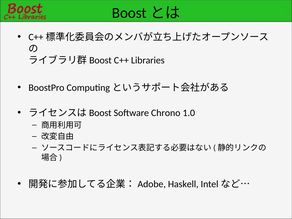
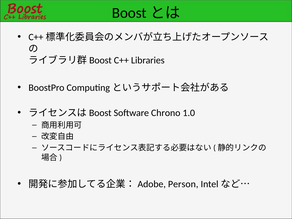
Haskell: Haskell -> Person (183, 184)
